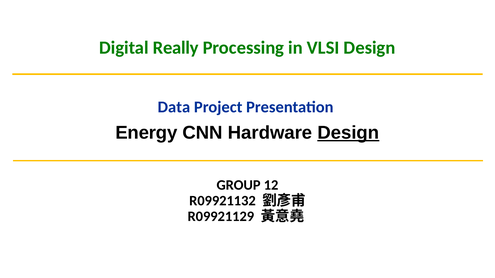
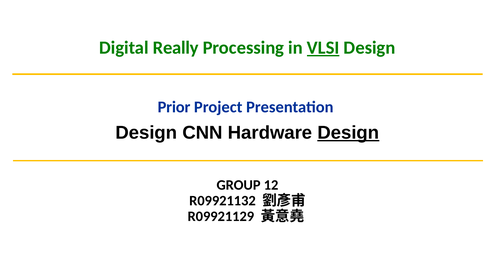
VLSI underline: none -> present (323, 48)
Data: Data -> Prior (174, 107)
Energy: Energy -> Design (146, 133)
